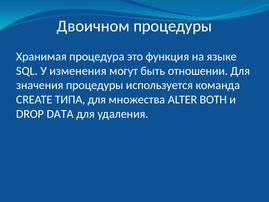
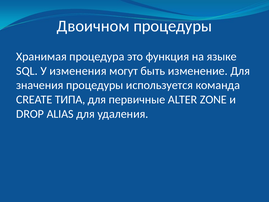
отношении: отношении -> изменение (198, 71)
множества: множества -> первичные (137, 99)
BOTH: BOTH -> ZONE (213, 99)
DATA: DATA -> ALIAS (60, 114)
